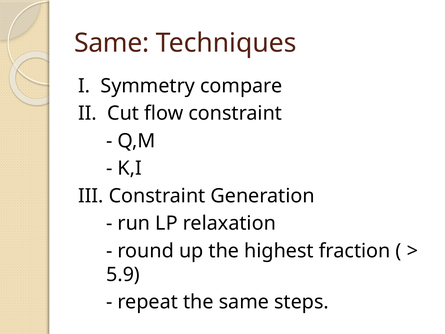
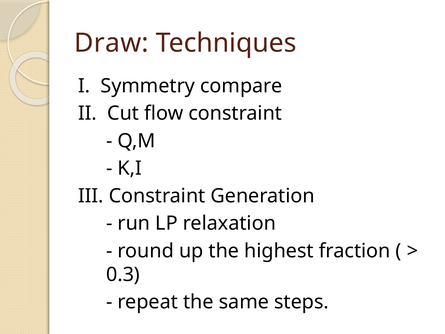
Same: Same -> Draw (111, 43)
5.9: 5.9 -> 0.3 (123, 274)
